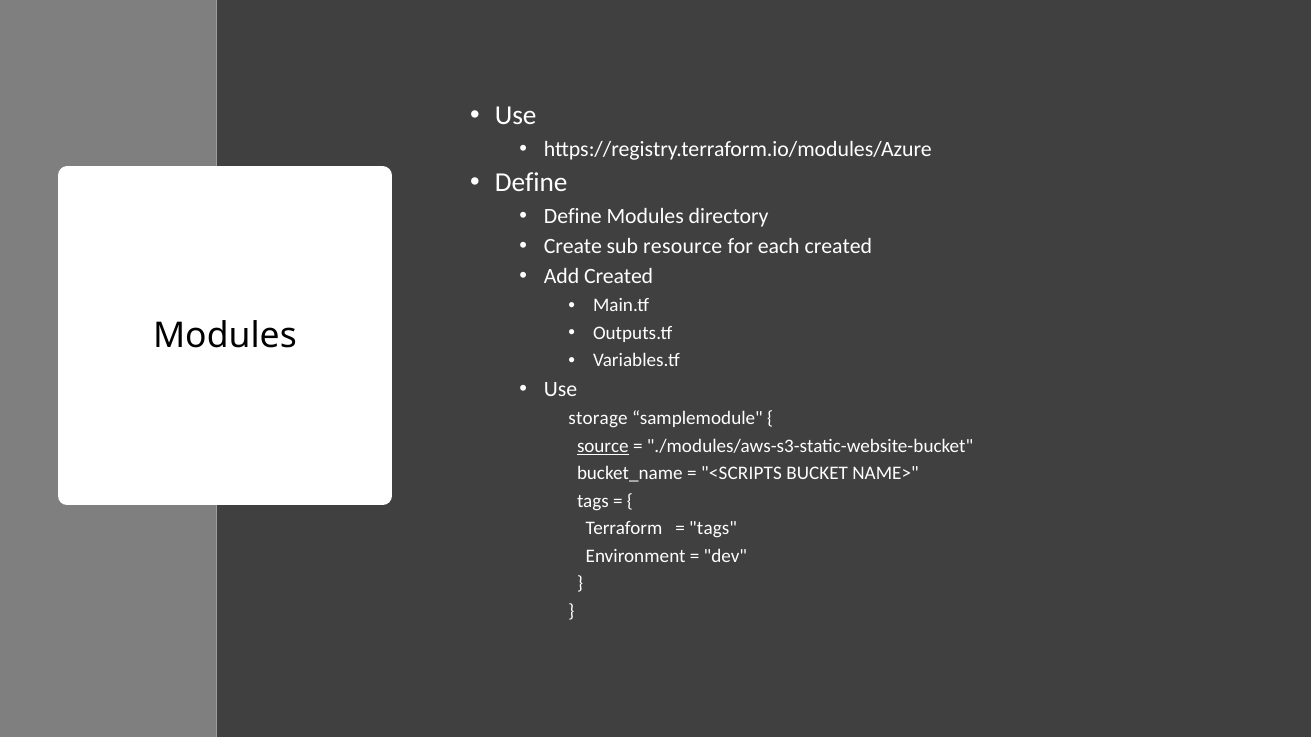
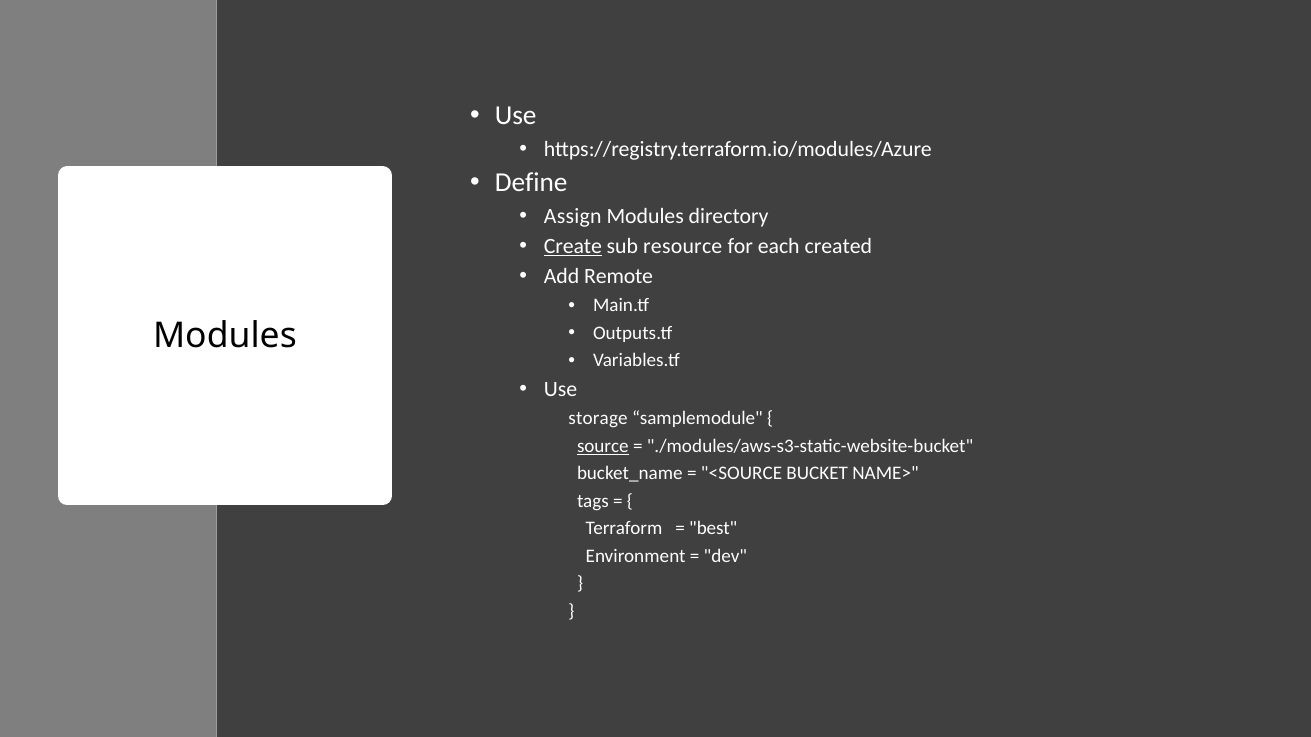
Define: Define -> Assign (573, 216)
Create underline: none -> present (573, 246)
Add Created: Created -> Remote (619, 277)
<SCRIPTS: <SCRIPTS -> <SOURCE (742, 474)
tags: tags -> best (713, 529)
